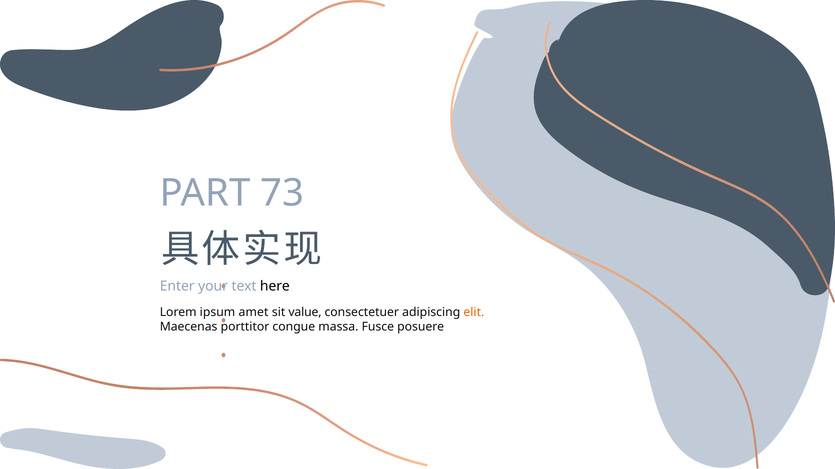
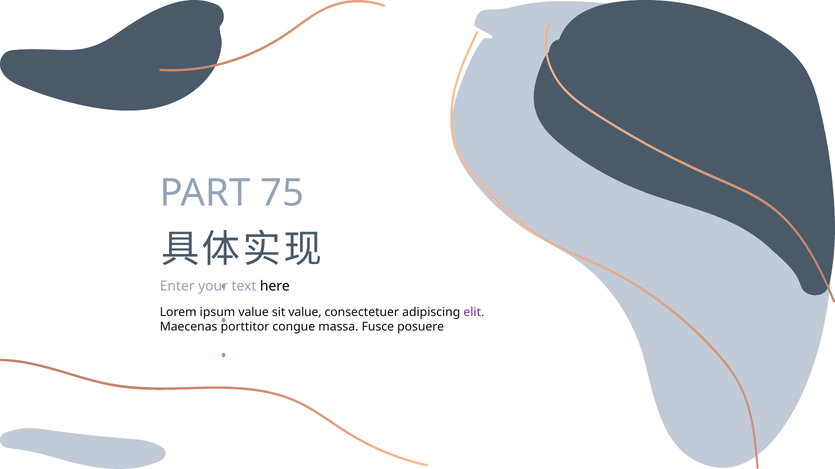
73: 73 -> 75 (282, 193)
ipsum amet: amet -> value (254, 313)
elit colour: orange -> purple (474, 313)
